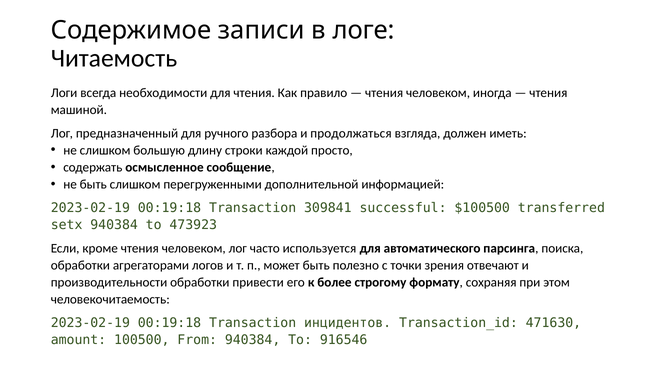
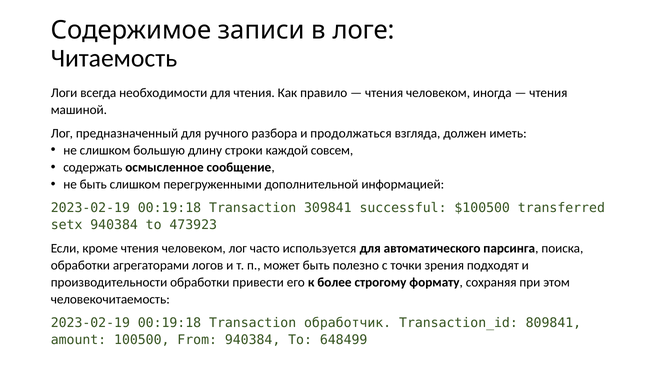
просто: просто -> совсем (332, 150)
отвечают: отвечают -> подходят (493, 265)
инцидентов: инцидентов -> обработчик (348, 322)
471630: 471630 -> 809841 (553, 322)
916546: 916546 -> 648499 (344, 339)
